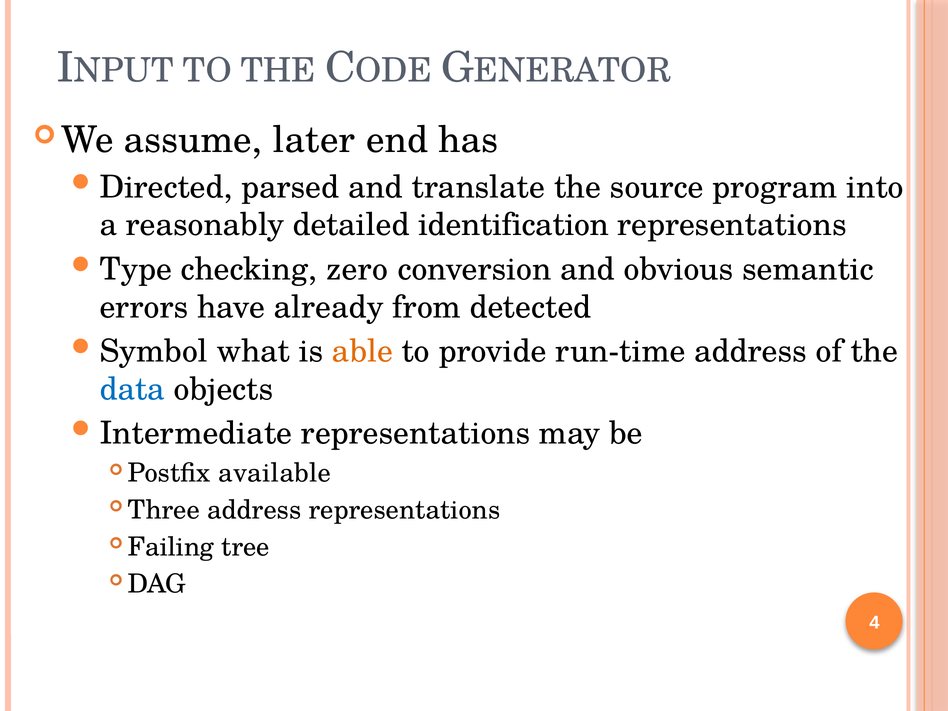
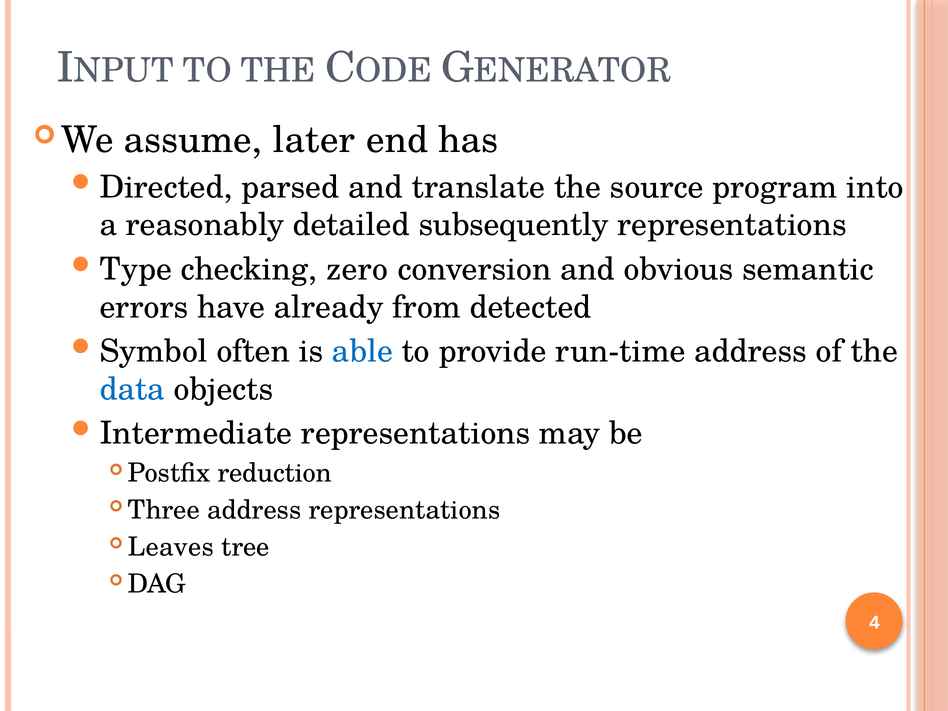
identification: identification -> subsequently (514, 225)
what: what -> often (253, 351)
able colour: orange -> blue (362, 351)
available: available -> reduction (275, 473)
Failing: Failing -> Leaves (171, 547)
